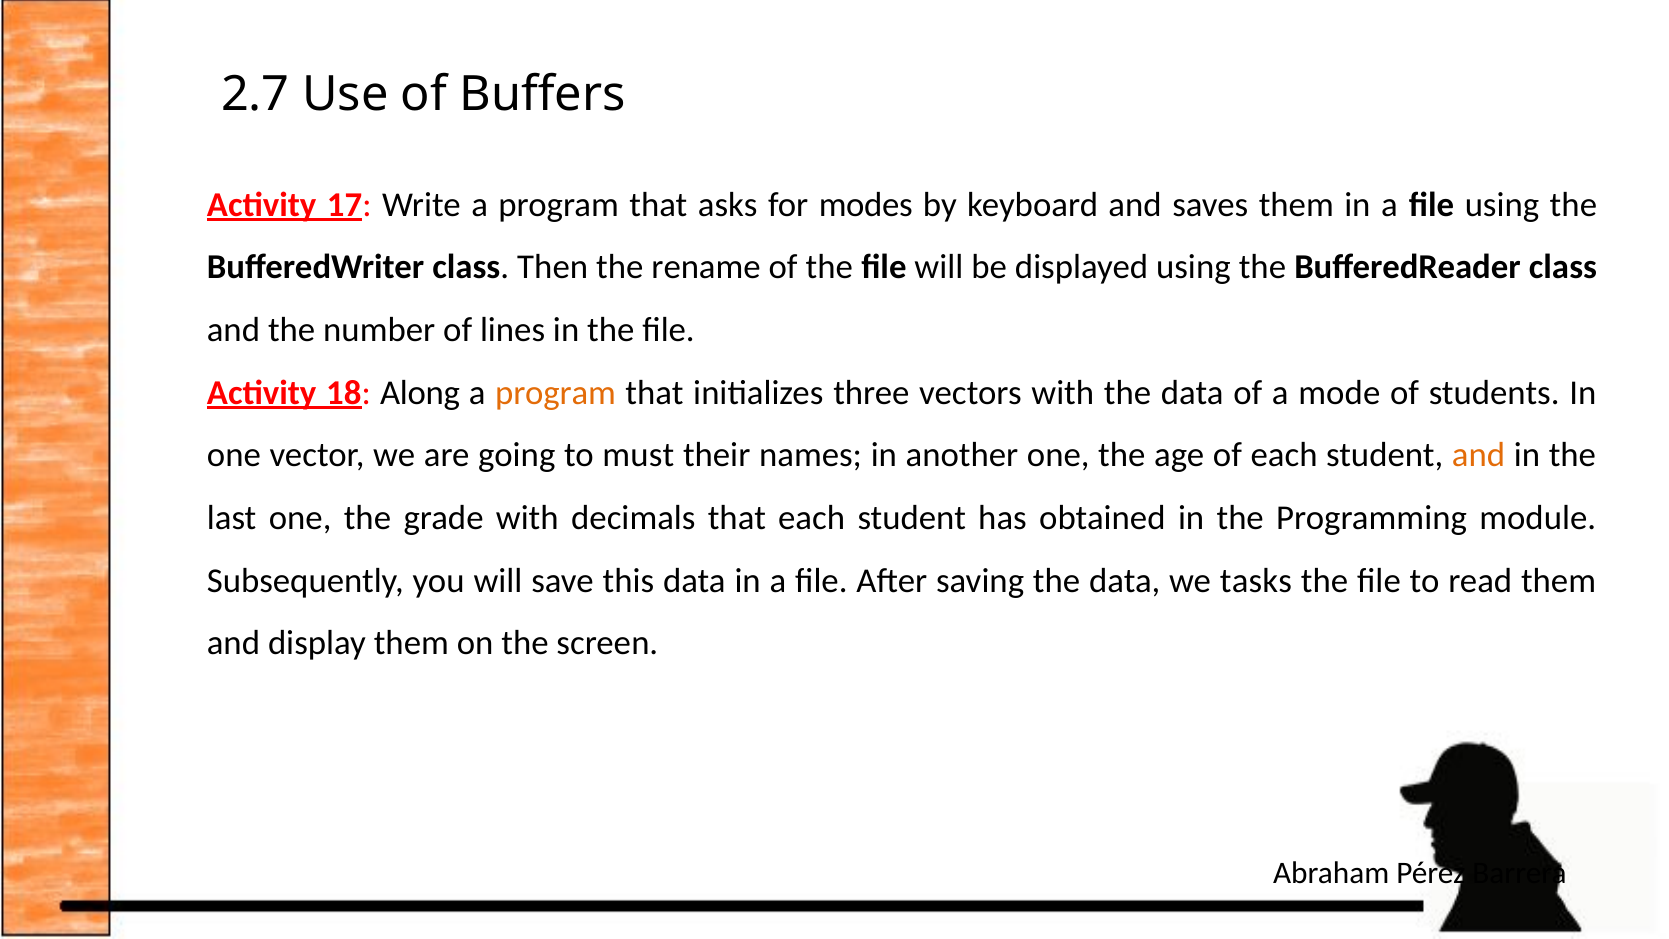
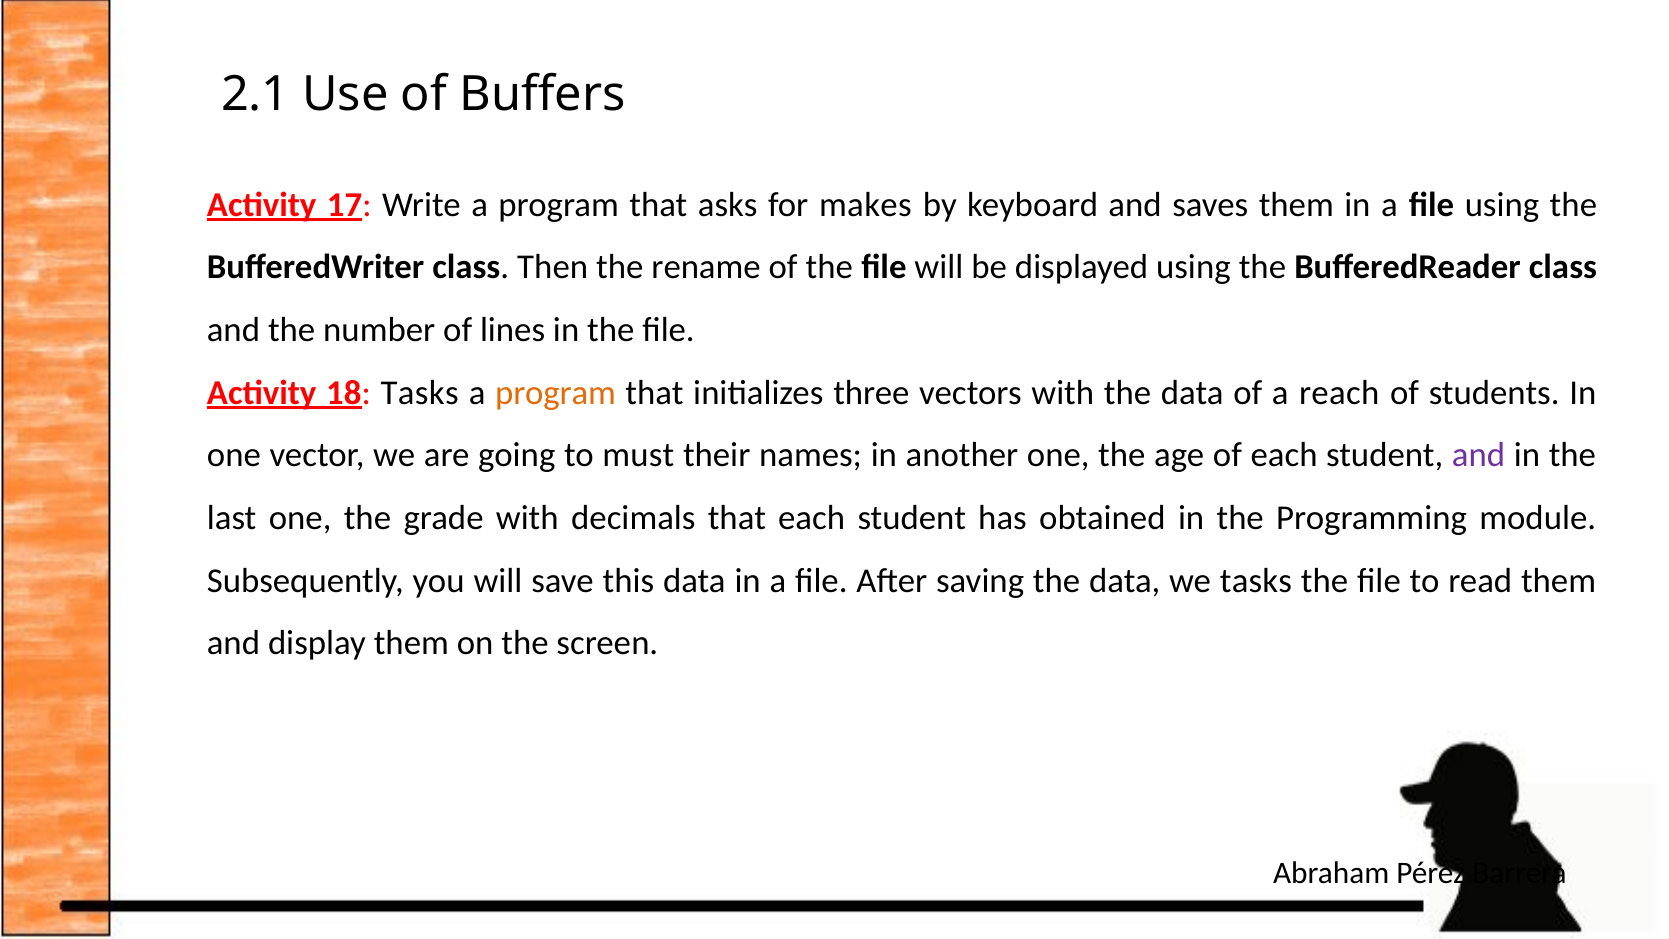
2.7: 2.7 -> 2.1 (255, 95)
modes: modes -> makes (865, 205)
18 Along: Along -> Tasks (420, 393)
mode: mode -> reach (1339, 393)
and colour: orange -> purple (1479, 455)
